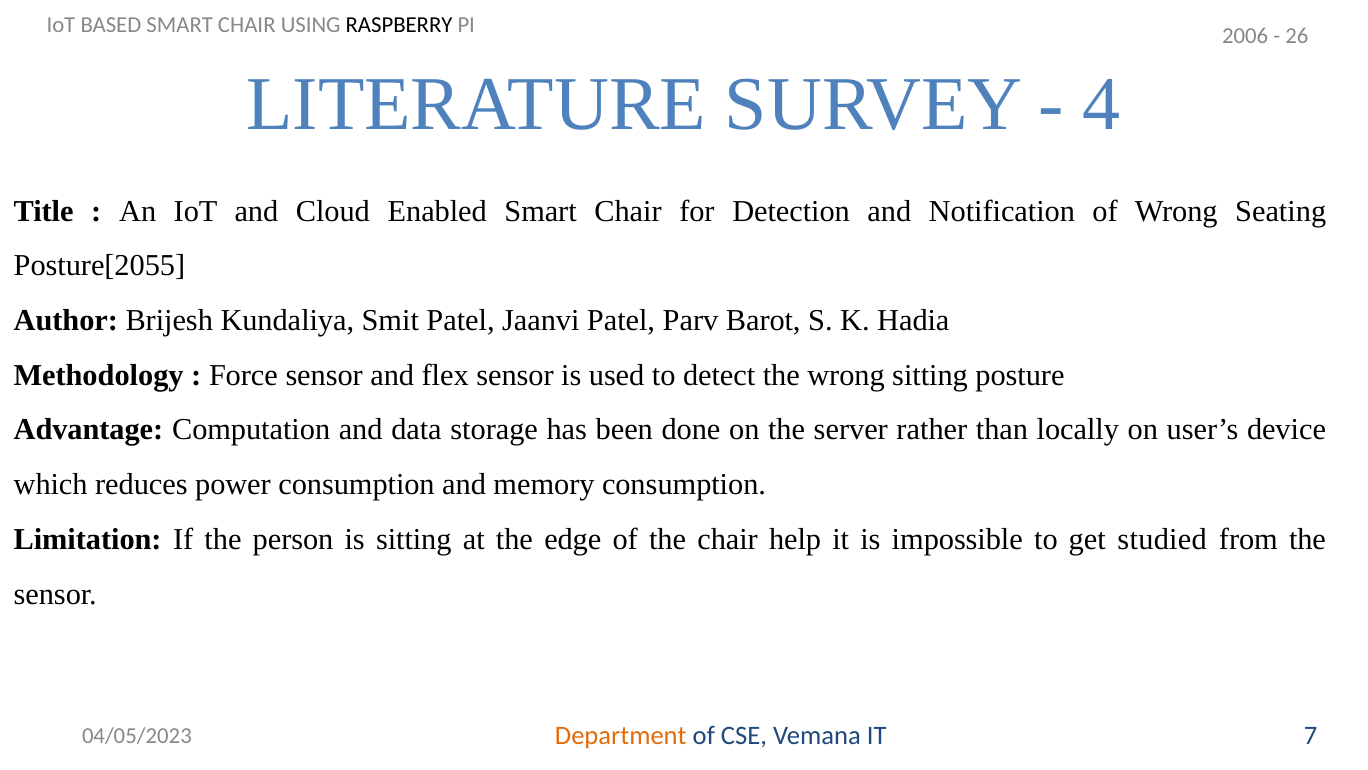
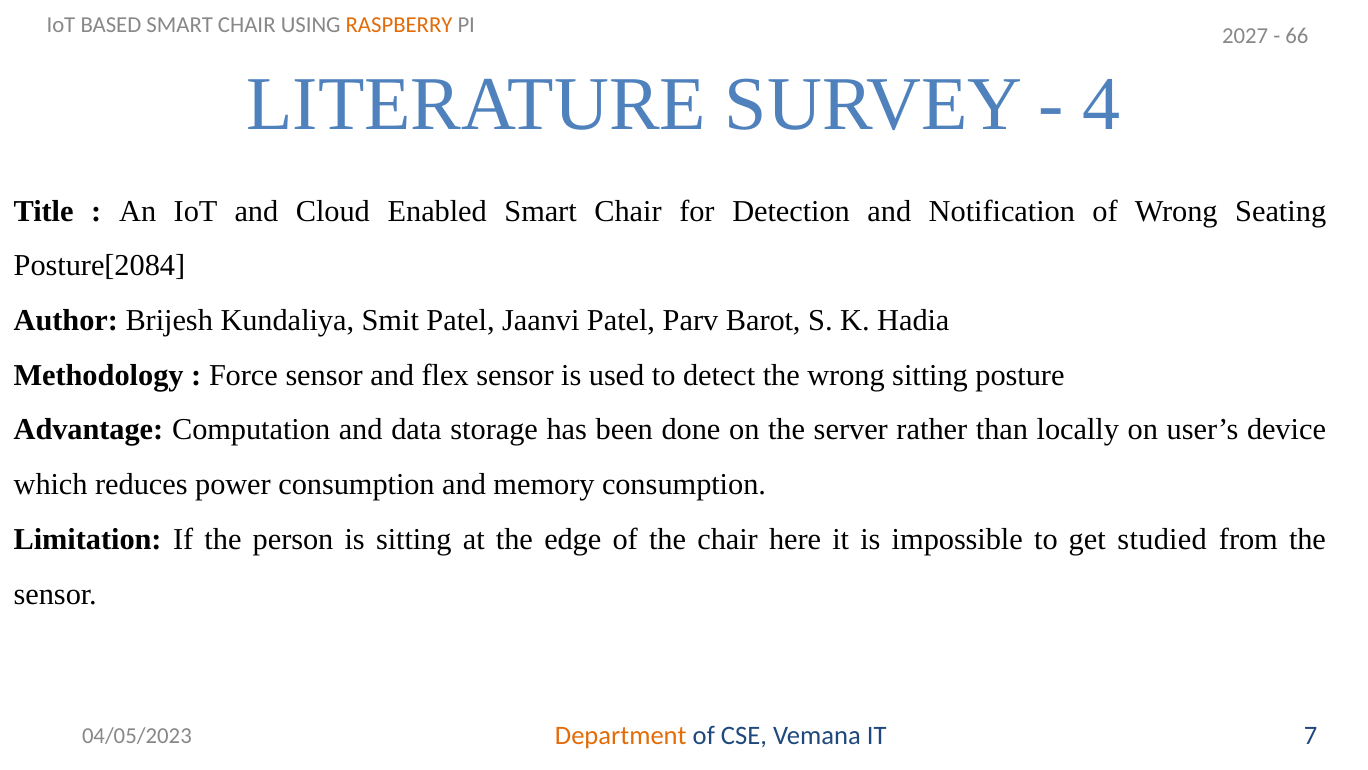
RASPBERRY colour: black -> orange (399, 25)
2006: 2006 -> 2027 (1245, 36)
26: 26 -> 66 (1297, 36)
Posture[2055: Posture[2055 -> Posture[2084 (99, 266)
help: help -> here (795, 539)
